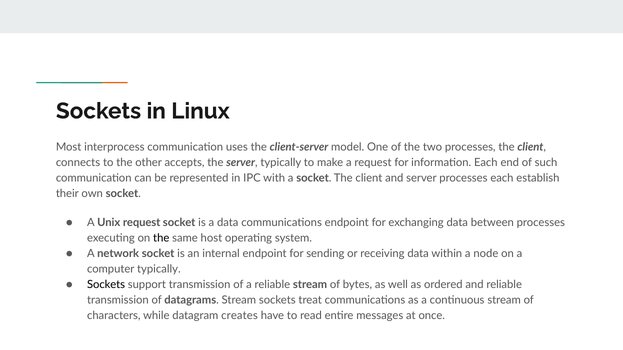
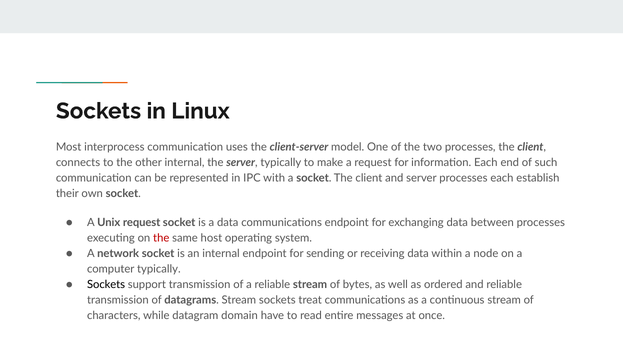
other accepts: accepts -> internal (184, 163)
the colour: black -> red (161, 238)
creates: creates -> domain (240, 316)
